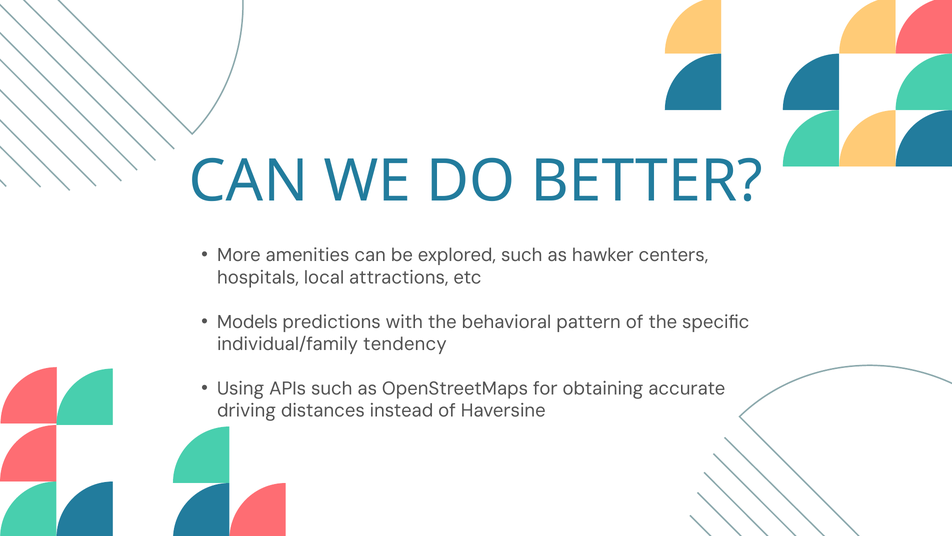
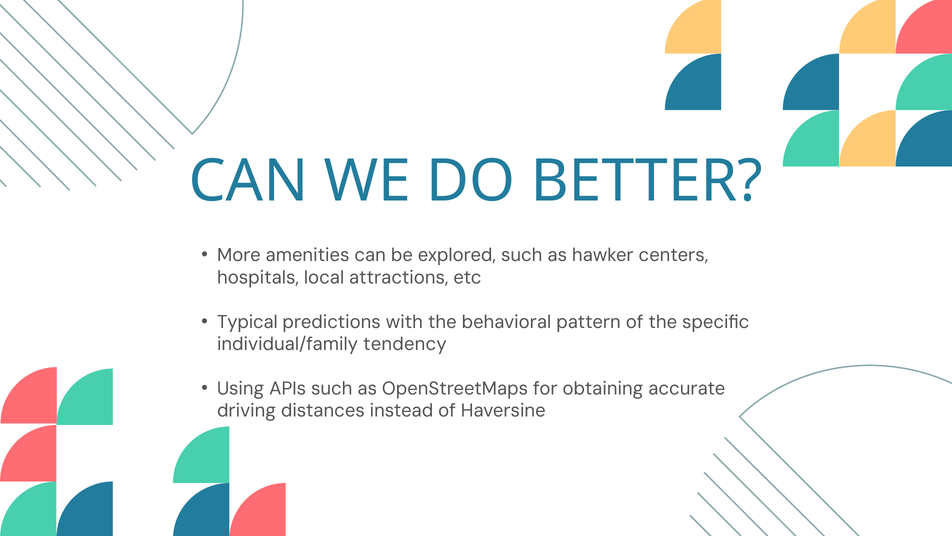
Models: Models -> Typical (247, 322)
